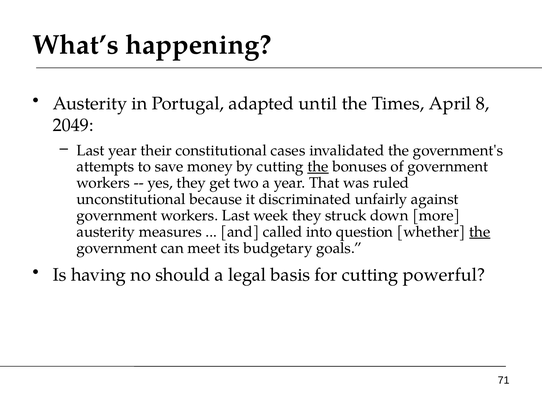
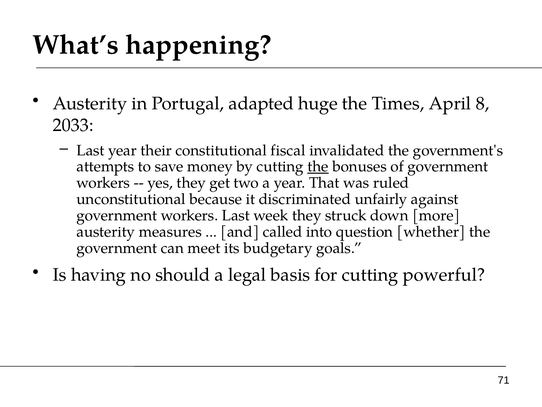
until: until -> huge (318, 103)
2049: 2049 -> 2033 (73, 125)
cases: cases -> fiscal (288, 150)
the underline: present -> none (480, 232)
